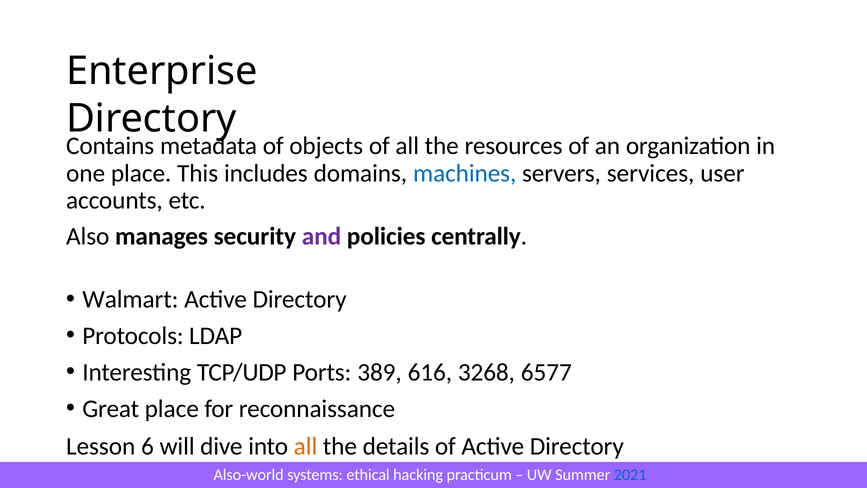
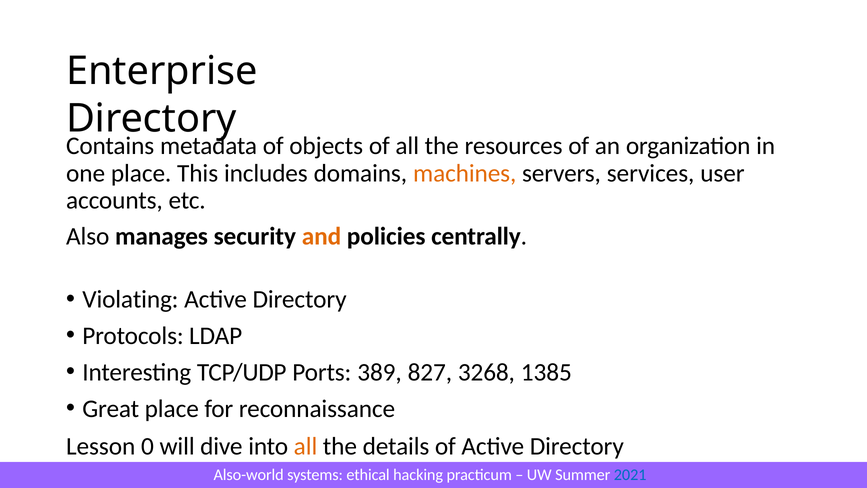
machines colour: blue -> orange (465, 173)
and colour: purple -> orange (321, 236)
Walmart: Walmart -> Violating (130, 299)
616: 616 -> 827 (430, 372)
6577: 6577 -> 1385 (546, 372)
6: 6 -> 0 (147, 446)
